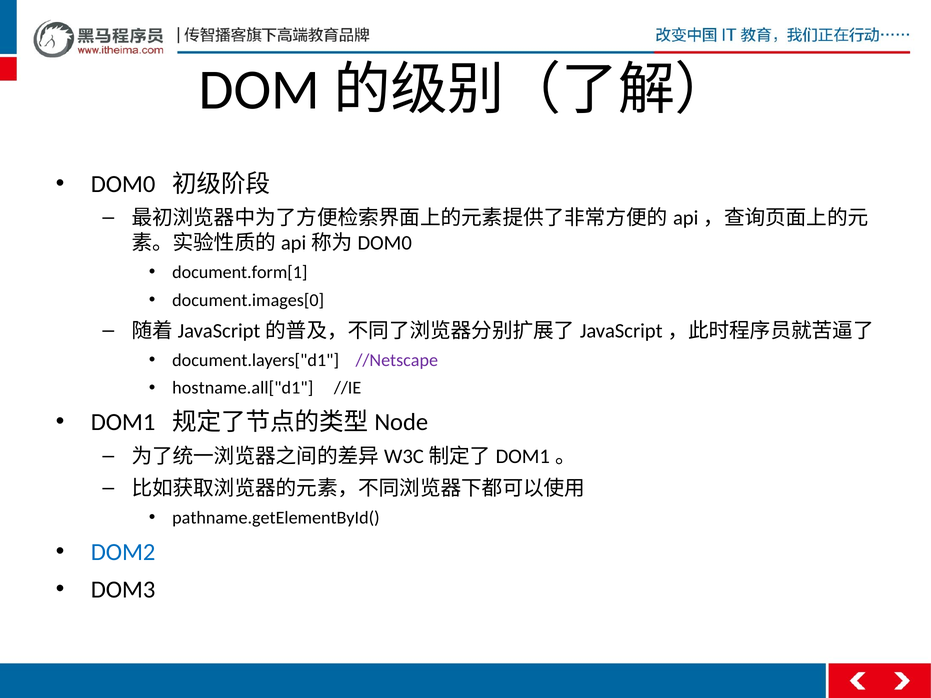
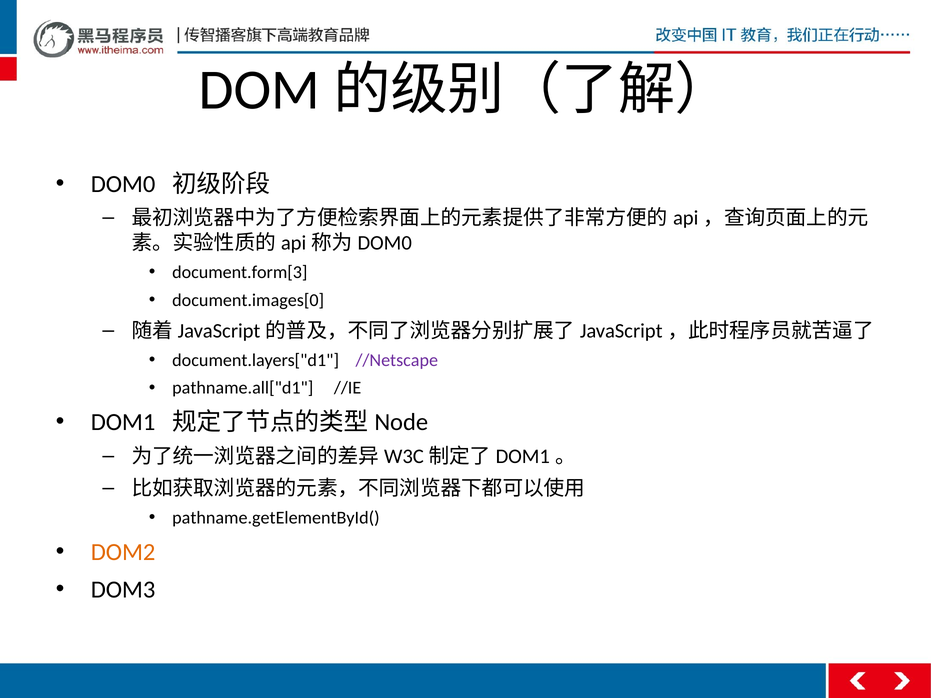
document.form[1: document.form[1 -> document.form[3 (240, 272)
hostname.all["d1: hostname.all["d1 -> pathname.all["d1 (243, 388)
DOM2 colour: blue -> orange (123, 552)
